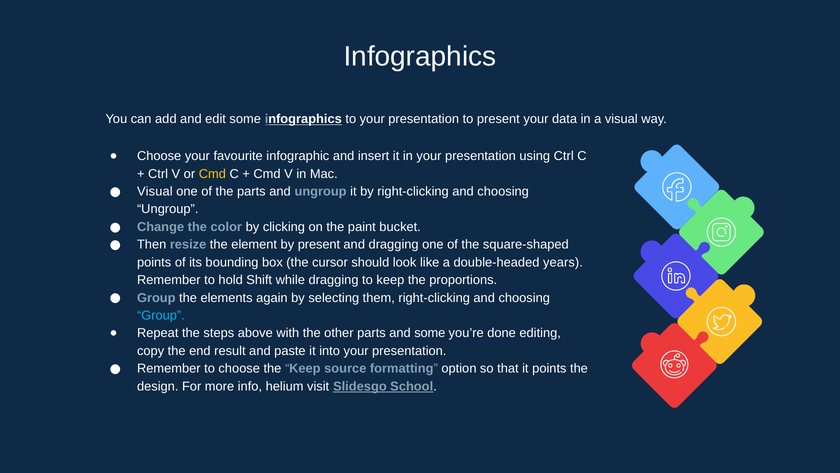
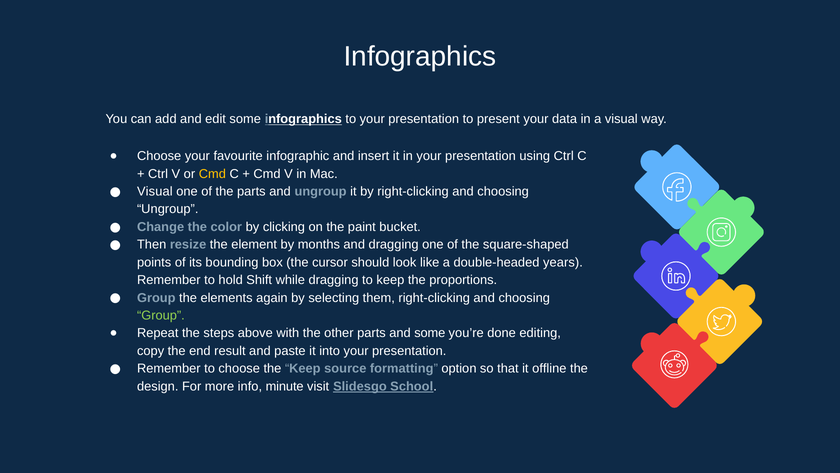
by present: present -> months (319, 244)
Group colour: light blue -> light green (161, 315)
it points: points -> offline (549, 368)
helium: helium -> minute (285, 386)
